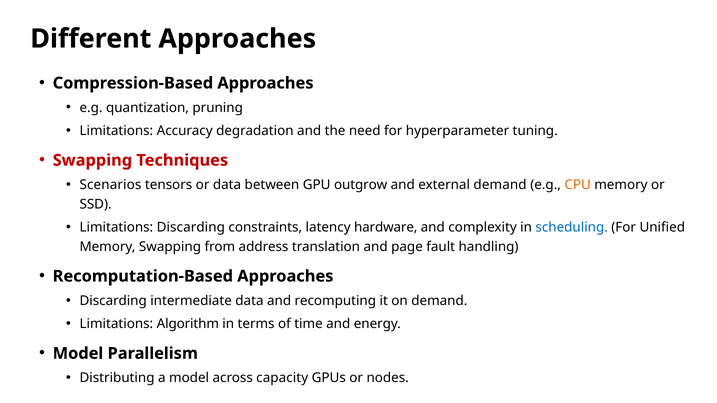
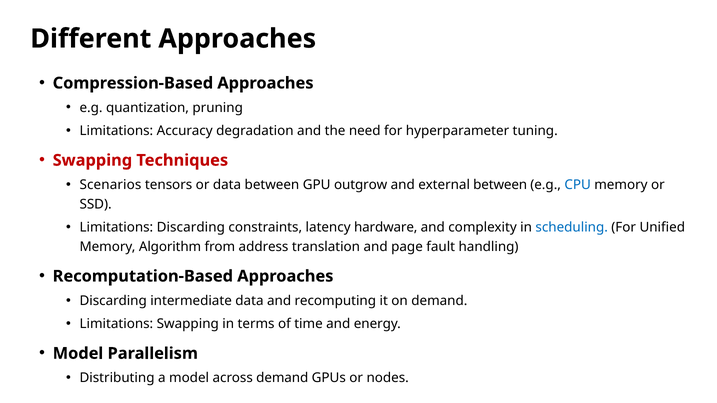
external demand: demand -> between (500, 185)
CPU colour: orange -> blue (578, 185)
Memory Swapping: Swapping -> Algorithm (170, 247)
Limitations Algorithm: Algorithm -> Swapping (188, 324)
across capacity: capacity -> demand (282, 378)
